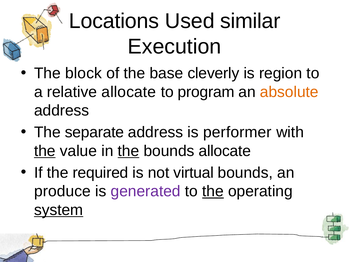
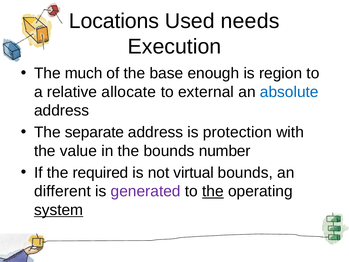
similar: similar -> needs (250, 21)
block: block -> much (84, 73)
cleverly: cleverly -> enough (213, 73)
program: program -> external (206, 92)
absolute colour: orange -> blue (289, 92)
performer: performer -> protection (237, 132)
the underline: present -> none (45, 151)
the underline: present -> none (128, 151)
bounds allocate: allocate -> number (225, 151)
produce: produce -> different (62, 191)
